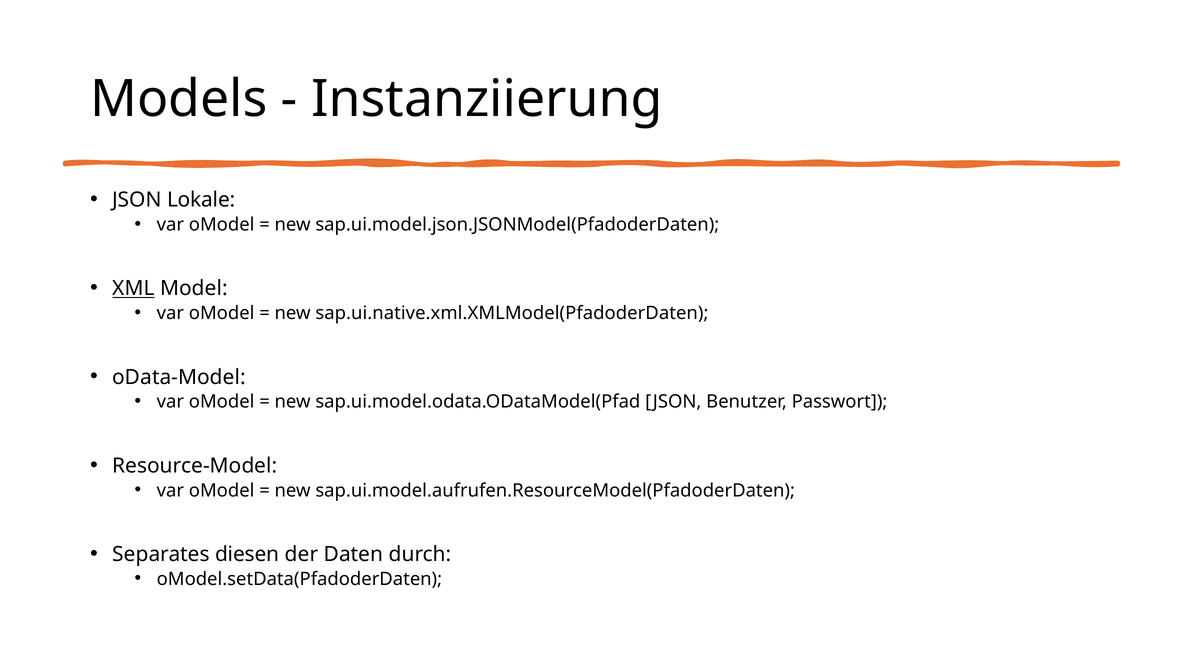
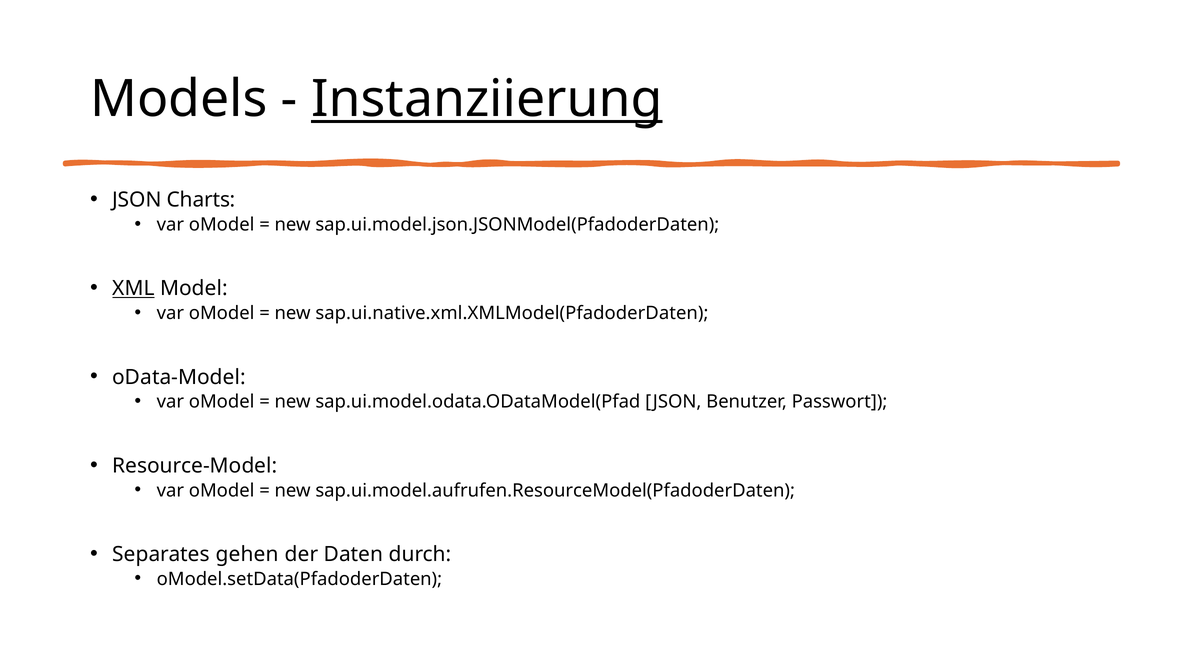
Instanziierung underline: none -> present (487, 99)
Lokale: Lokale -> Charts (201, 200)
diesen: diesen -> gehen (247, 555)
